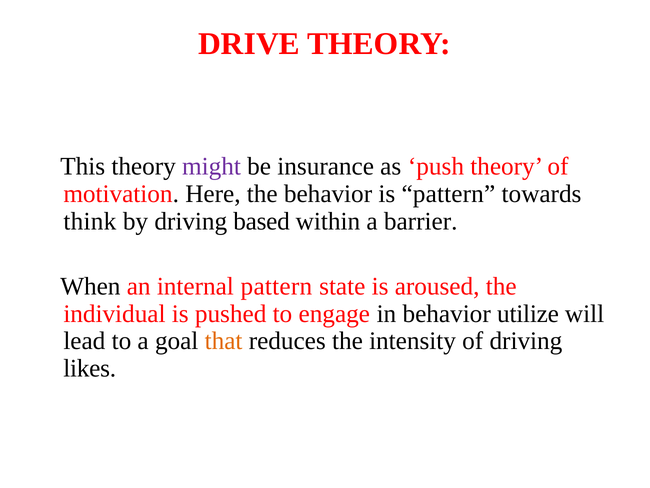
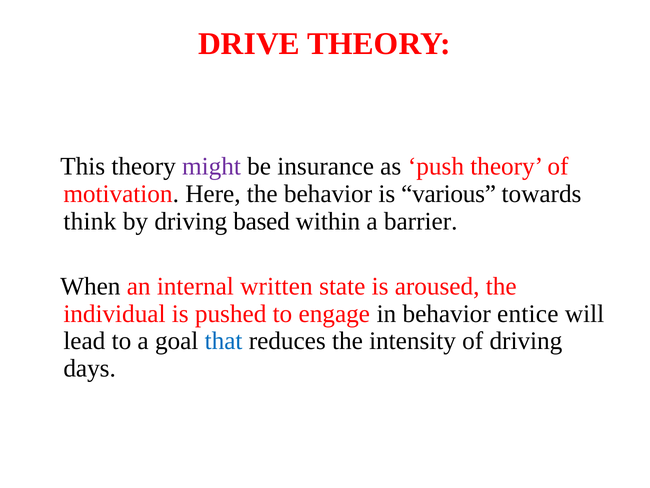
is pattern: pattern -> various (449, 194)
internal pattern: pattern -> written (276, 286)
utilize: utilize -> entice (528, 313)
that colour: orange -> blue (224, 341)
likes: likes -> days (90, 368)
